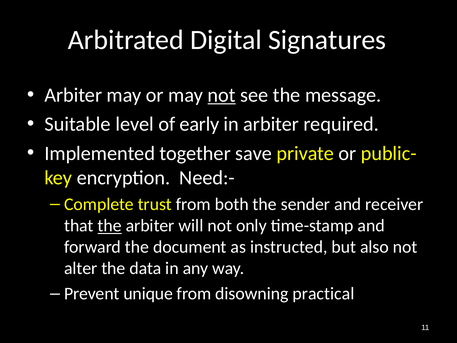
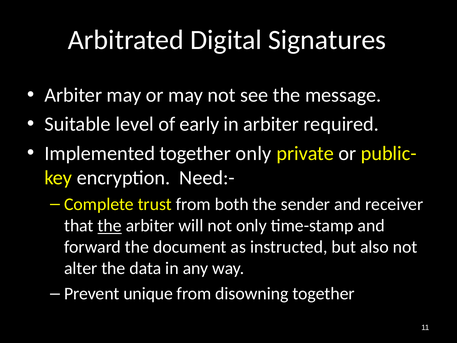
not underline: present -> none (222, 95)
together save: save -> only (253, 153)
disowning practical: practical -> together (324, 294)
